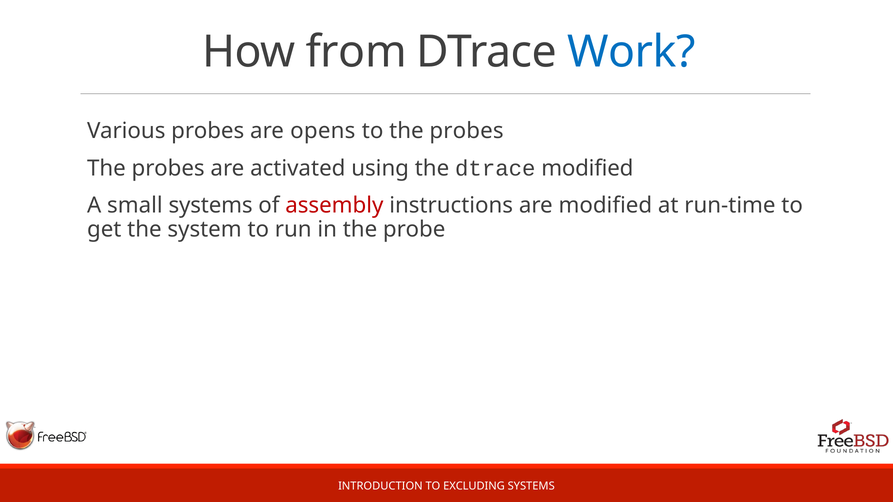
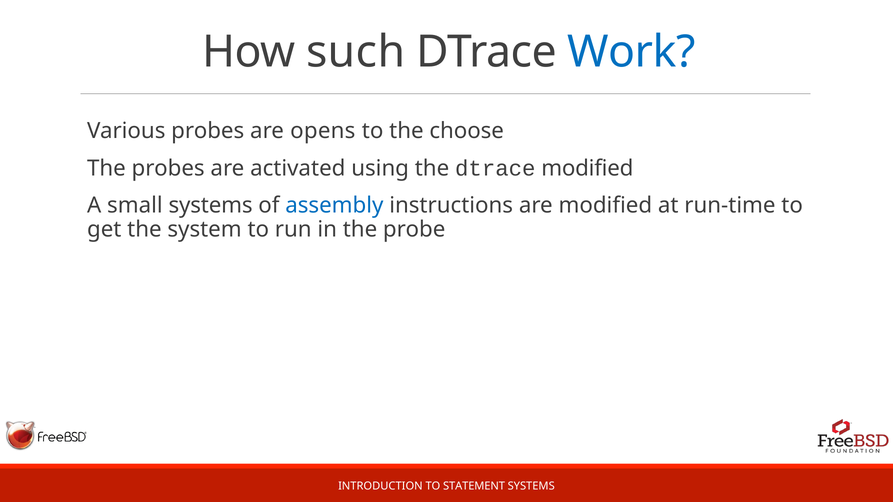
from: from -> such (356, 52)
to the probes: probes -> choose (467, 131)
assembly colour: red -> blue (334, 205)
EXCLUDING: EXCLUDING -> STATEMENT (474, 486)
